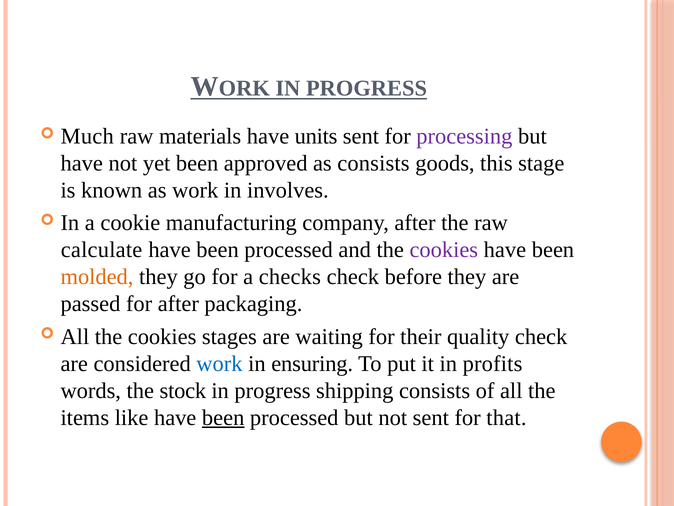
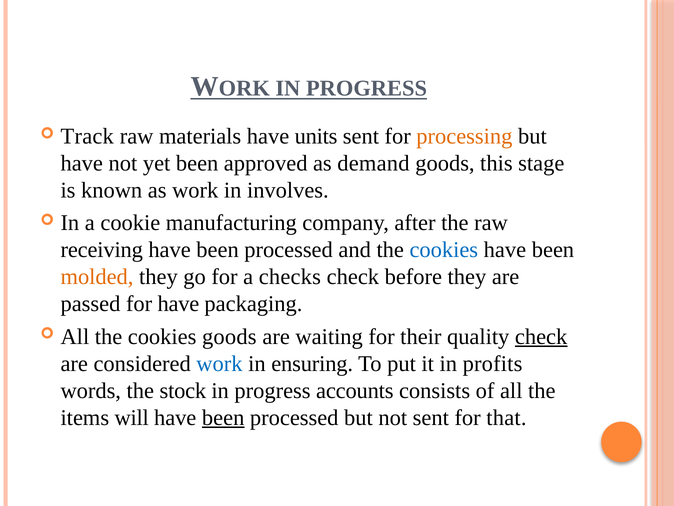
Much: Much -> Track (87, 136)
processing colour: purple -> orange (464, 136)
as consists: consists -> demand (373, 163)
calculate: calculate -> receiving (102, 250)
cookies colour: purple -> blue (444, 250)
for after: after -> have (178, 304)
cookies stages: stages -> goods (229, 336)
check underline: none -> present (541, 336)
shipping: shipping -> accounts (355, 390)
like: like -> will (132, 417)
